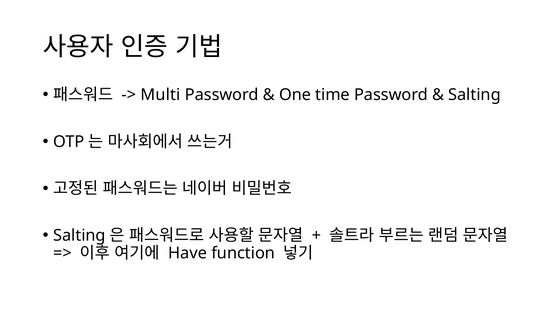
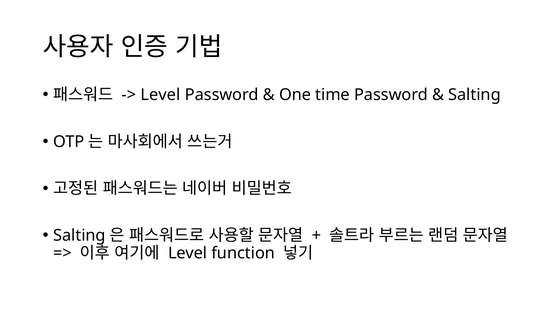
Multi: Multi -> Level (160, 95)
Have: Have -> Level (188, 253)
